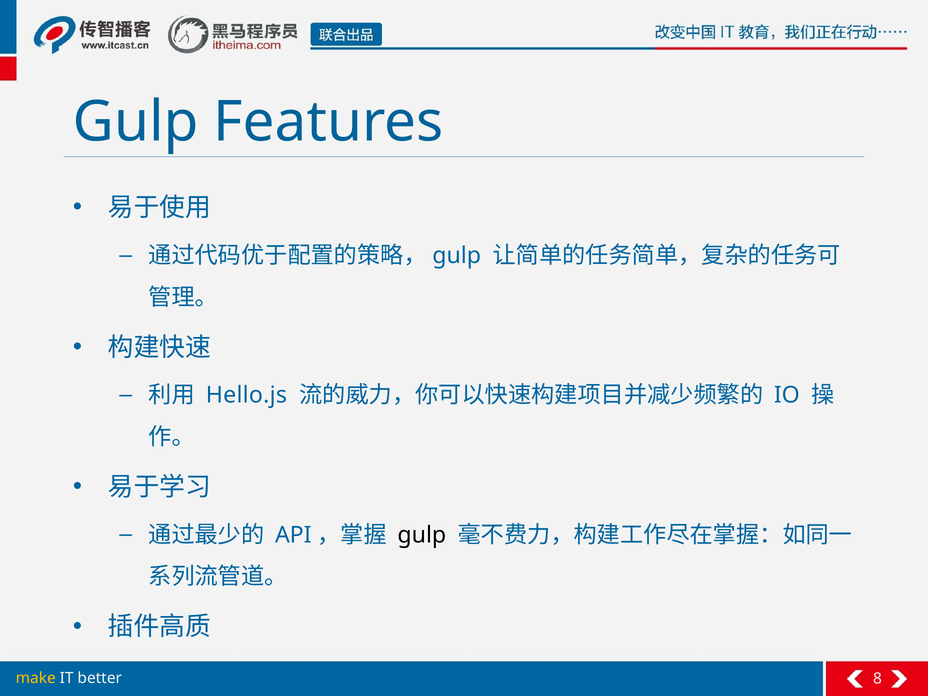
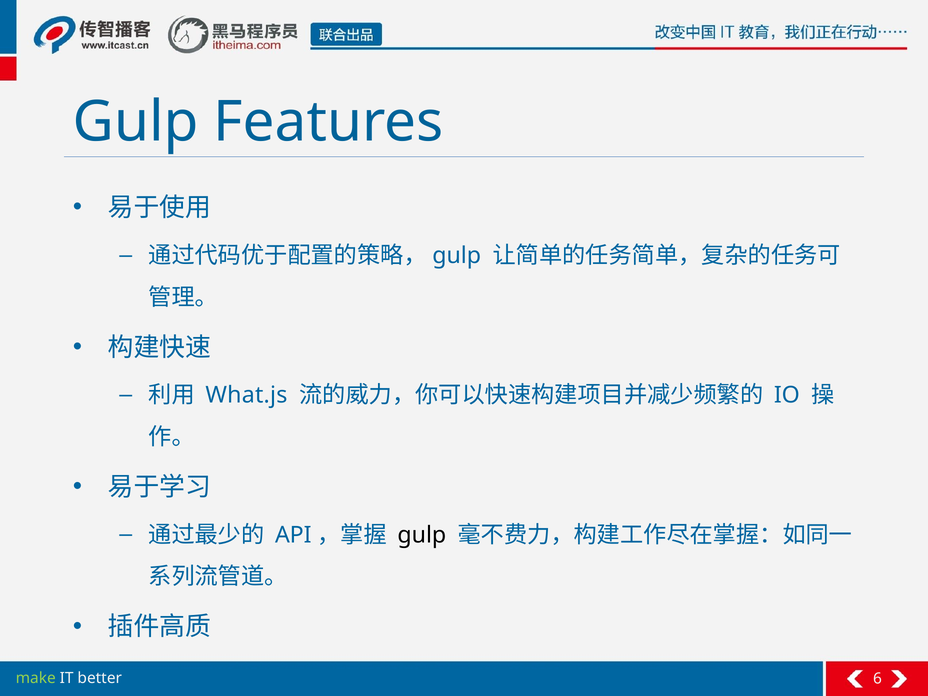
Hello.js: Hello.js -> What.js (246, 395)
make colour: yellow -> light green (36, 678)
8: 8 -> 6 (877, 679)
